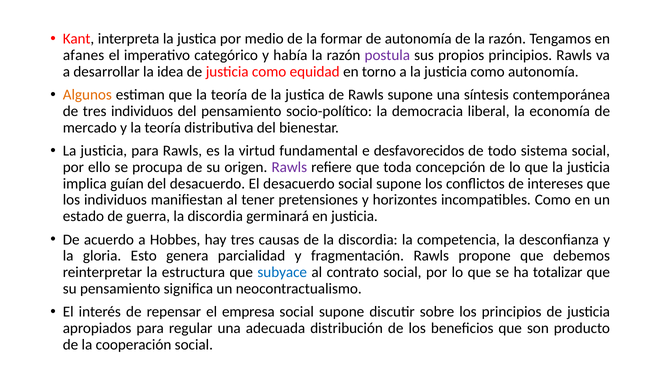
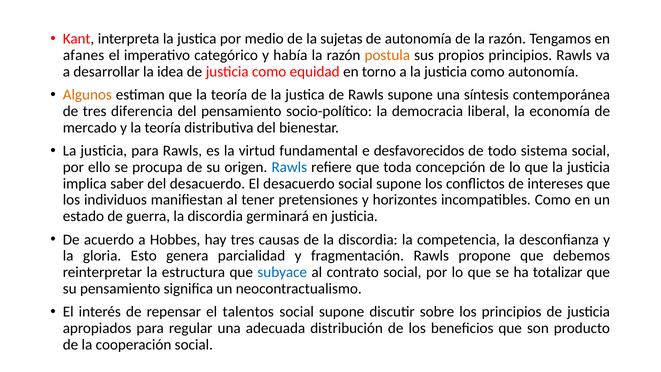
formar: formar -> sujetas (341, 39)
postula colour: purple -> orange (387, 55)
tres individuos: individuos -> diferencia (142, 111)
Rawls colour: purple -> blue (289, 167)
guían: guían -> saber (127, 184)
empresa: empresa -> talentos (248, 312)
